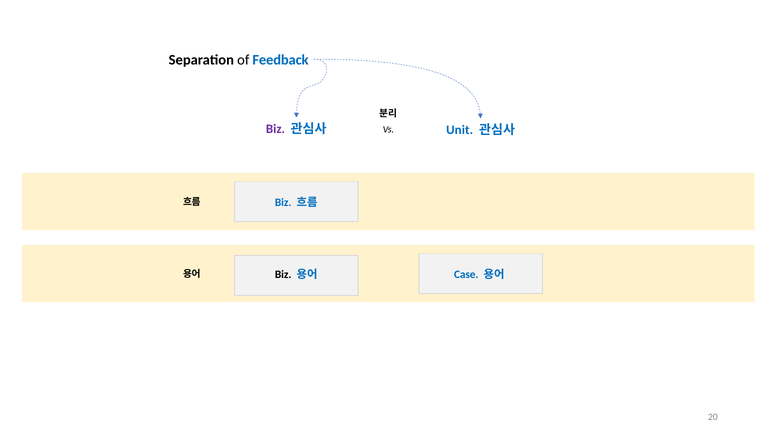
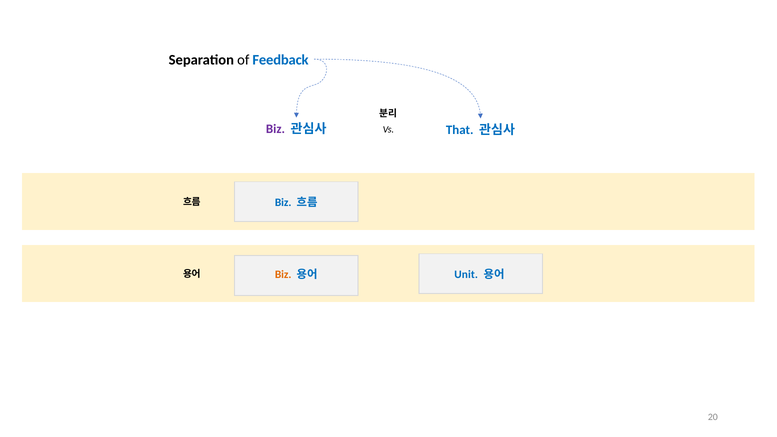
Unit: Unit -> That (460, 130)
Biz colour: black -> orange (283, 274)
Case: Case -> Unit (466, 274)
